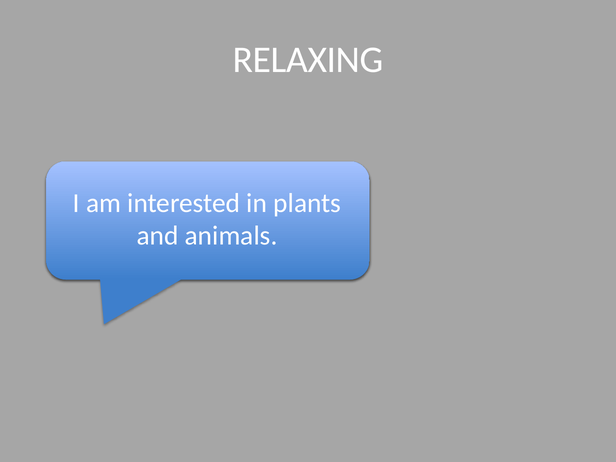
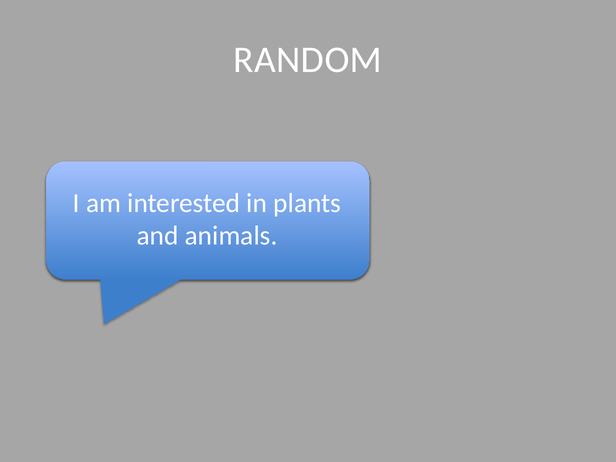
RELAXING: RELAXING -> RANDOM (308, 60)
